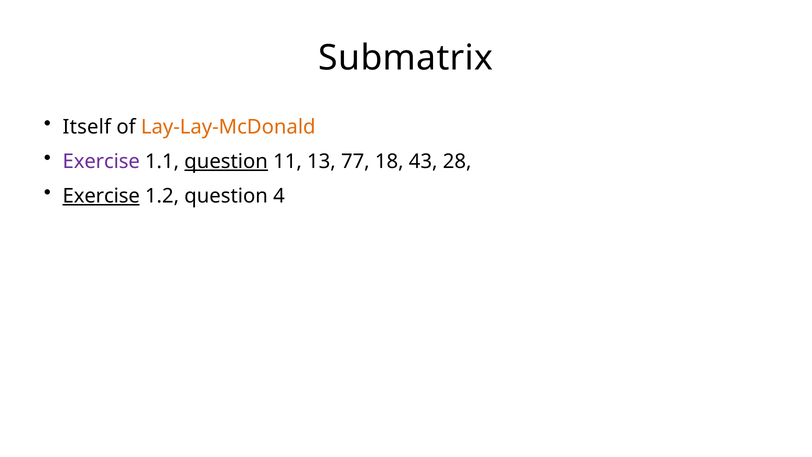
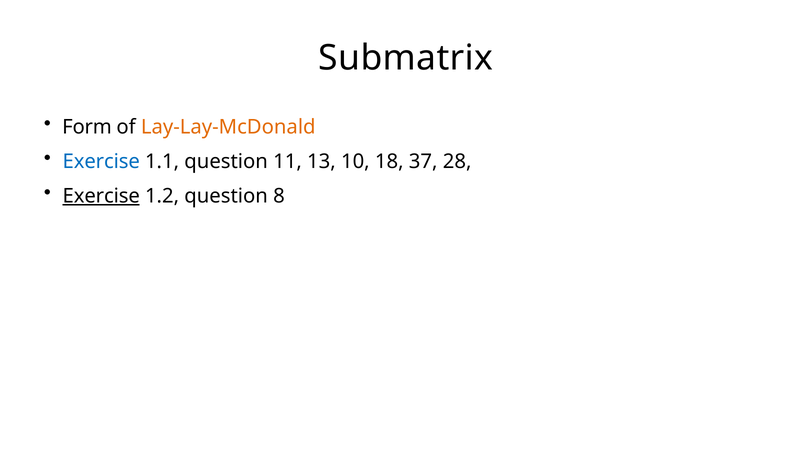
Itself: Itself -> Form (87, 127)
Exercise colour: purple -> blue (101, 161)
question underline: present -> none (226, 161)
77: 77 -> 10 (355, 161)
43: 43 -> 37 (423, 161)
4: 4 -> 8 (279, 196)
